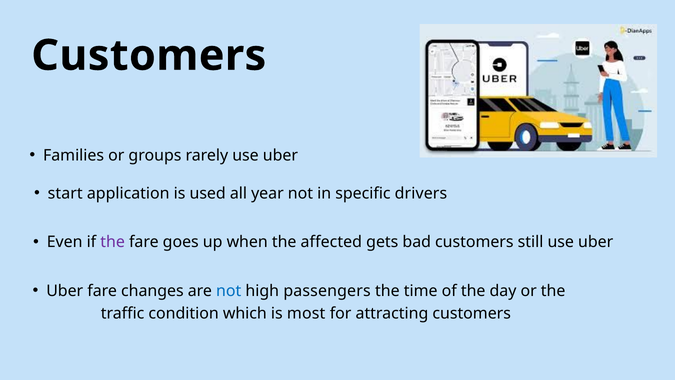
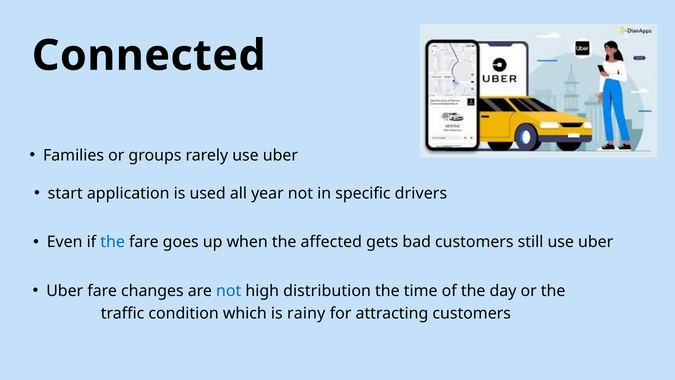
Customers: Customers -> Connected (149, 56)
the colour: purple -> blue (113, 242)
passengers: passengers -> distribution (327, 291)
most: most -> rainy (306, 313)
